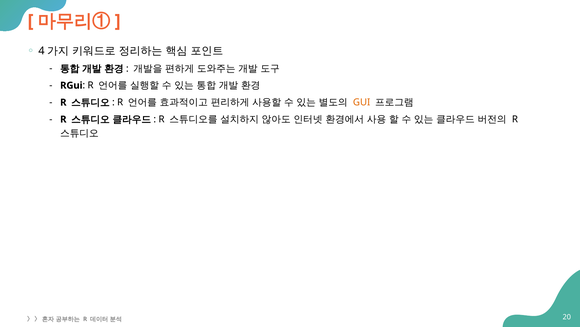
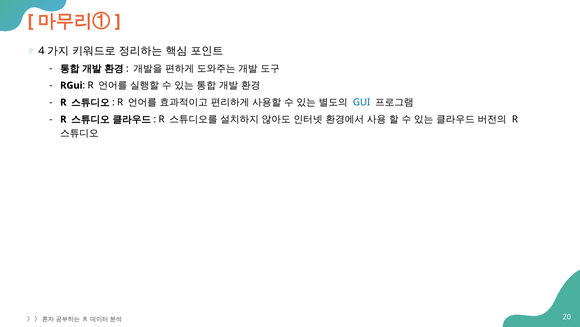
GUI colour: orange -> blue (362, 102)
